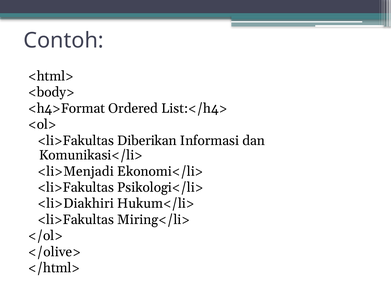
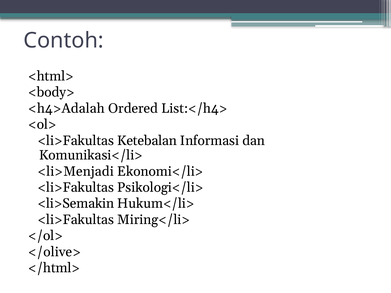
<h4>Format: <h4>Format -> <h4>Adalah (66, 108)
Diberikan: Diberikan -> Ketebalan (147, 141)
<li>Diakhiri: <li>Diakhiri -> <li>Semakin (76, 204)
